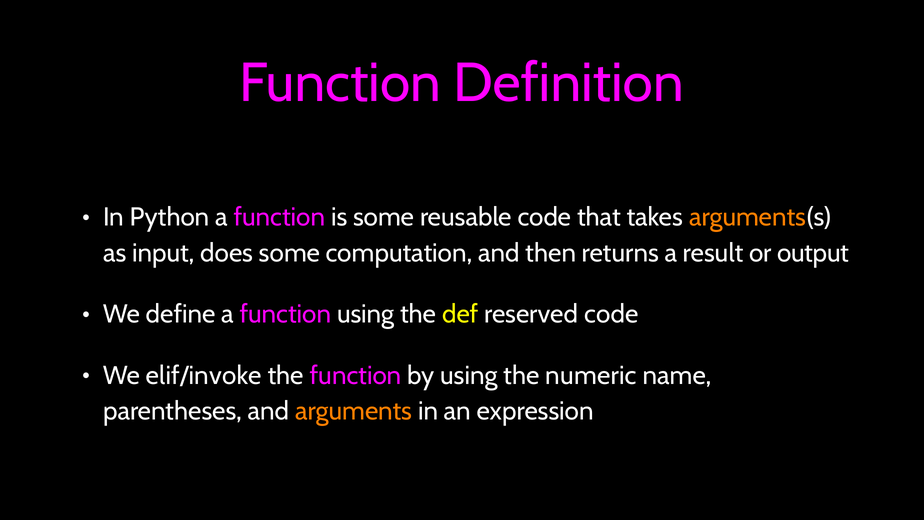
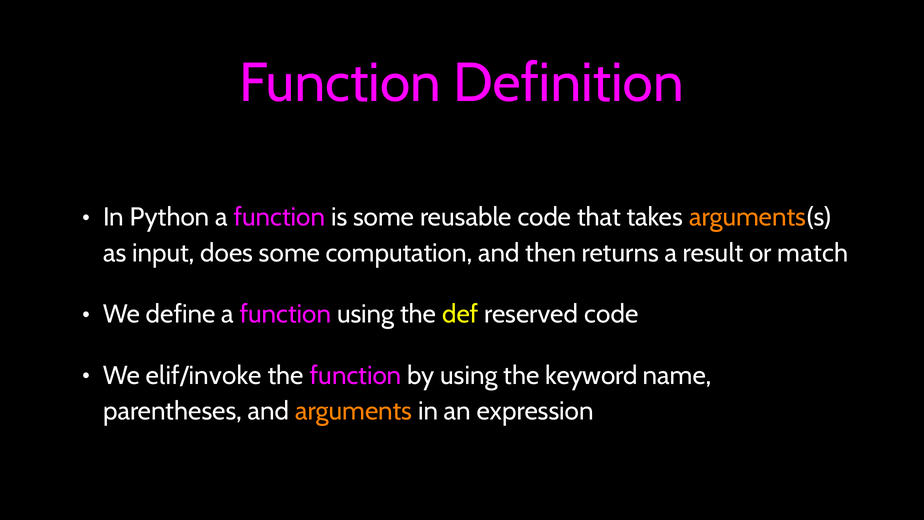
output: output -> match (813, 253)
numeric: numeric -> keyword (591, 375)
